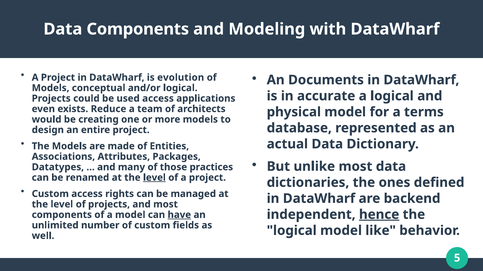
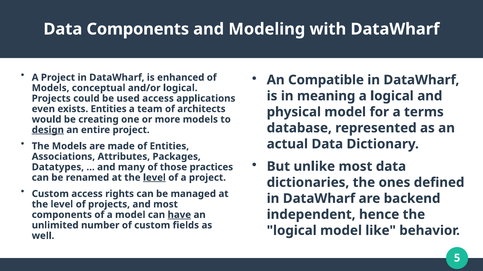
evolution: evolution -> enhanced (181, 78)
Documents: Documents -> Compatible (326, 80)
accurate: accurate -> meaning (326, 96)
exists Reduce: Reduce -> Entities (109, 109)
design underline: none -> present (48, 130)
hence underline: present -> none (379, 215)
